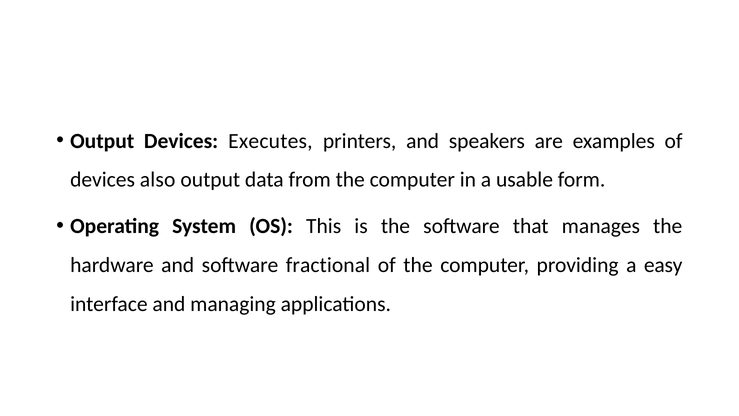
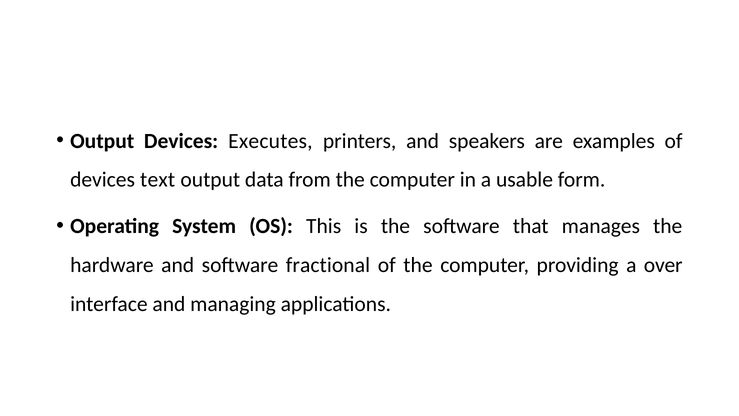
also: also -> text (158, 180)
easy: easy -> over (663, 265)
